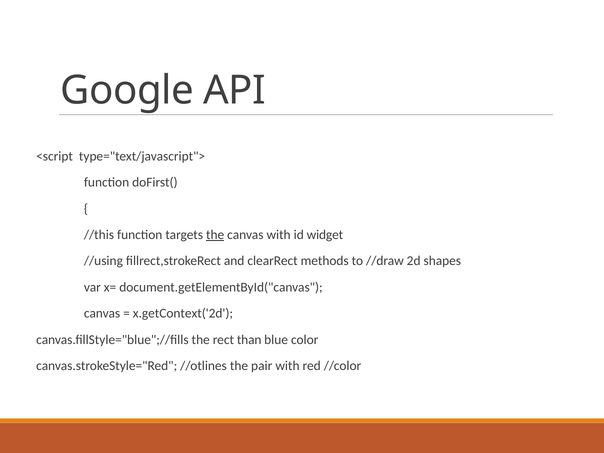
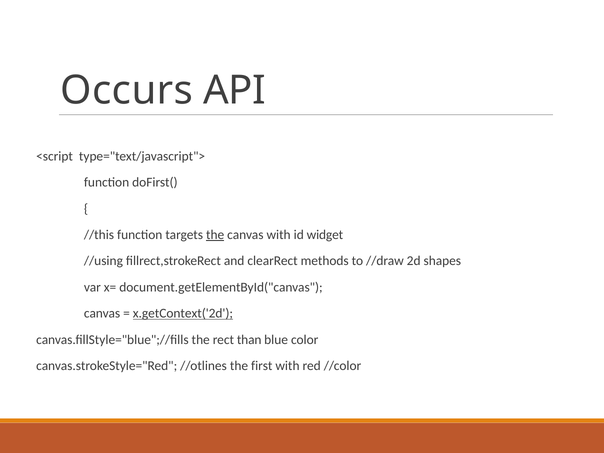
Google: Google -> Occurs (127, 90)
x.getContext('2d underline: none -> present (183, 314)
pair: pair -> first (262, 366)
